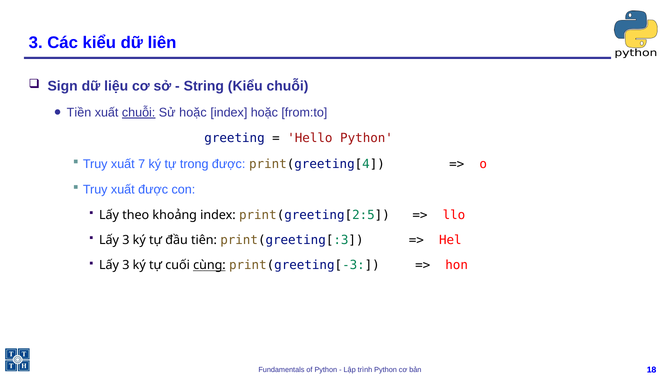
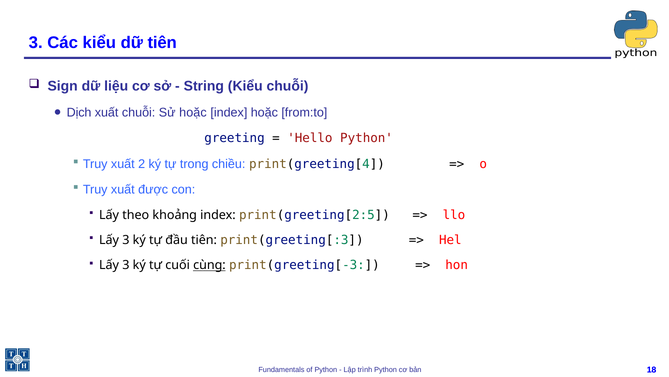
dữ liên: liên -> tiên (162, 42)
Tiền: Tiền -> Dịch (79, 112)
chuỗi underline: present -> none (139, 112)
7: 7 -> 2 (142, 164)
trong được: được -> chiều (229, 164)
